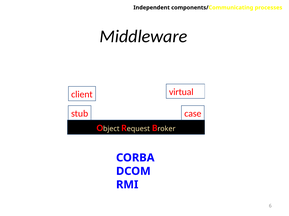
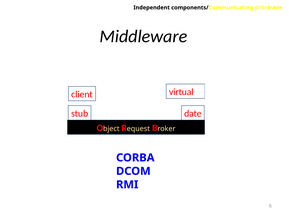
case: case -> date (193, 114)
